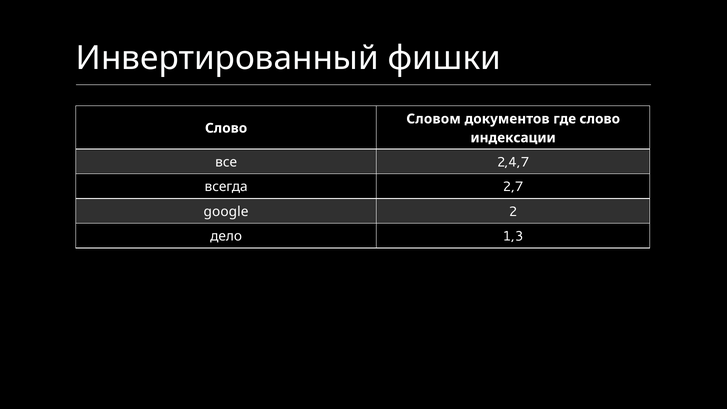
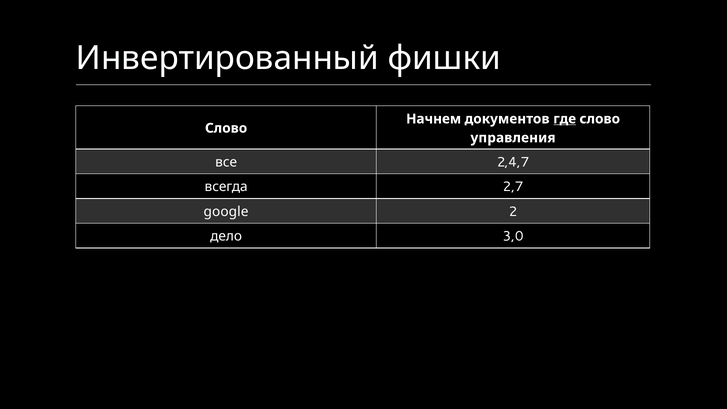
Словом: Словом -> Начнем (434, 119)
где underline: none -> present (565, 119)
индексации: индексации -> управления (513, 138)
1,3: 1,3 -> 3,0 (513, 236)
